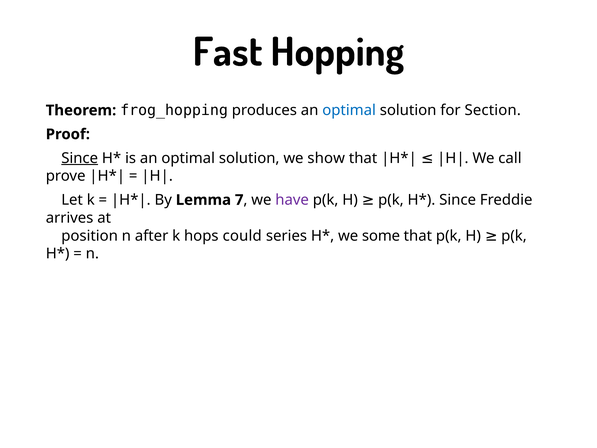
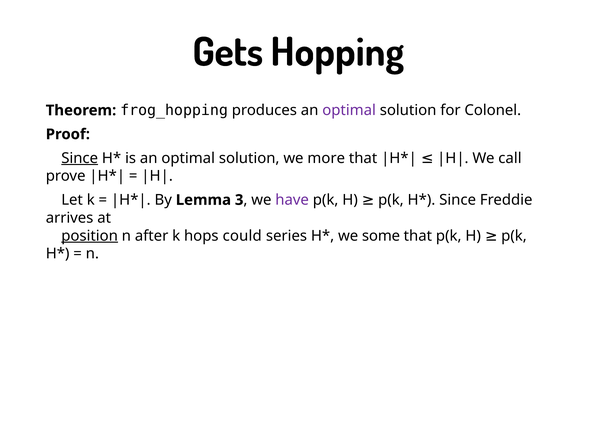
Fast: Fast -> Gets (228, 53)
optimal colour: blue -> purple (349, 110)
Section: Section -> Colonel (493, 110)
show: show -> more (326, 158)
7: 7 -> 3 (239, 200)
position underline: none -> present (90, 236)
